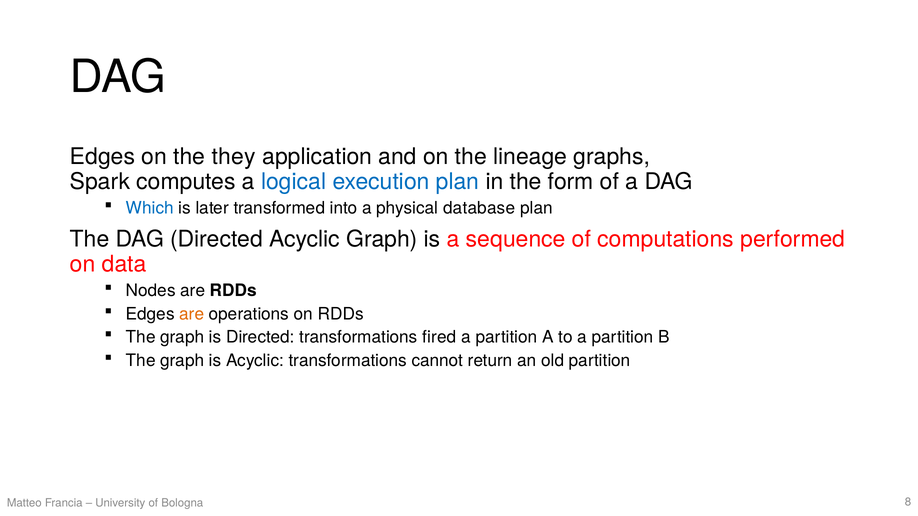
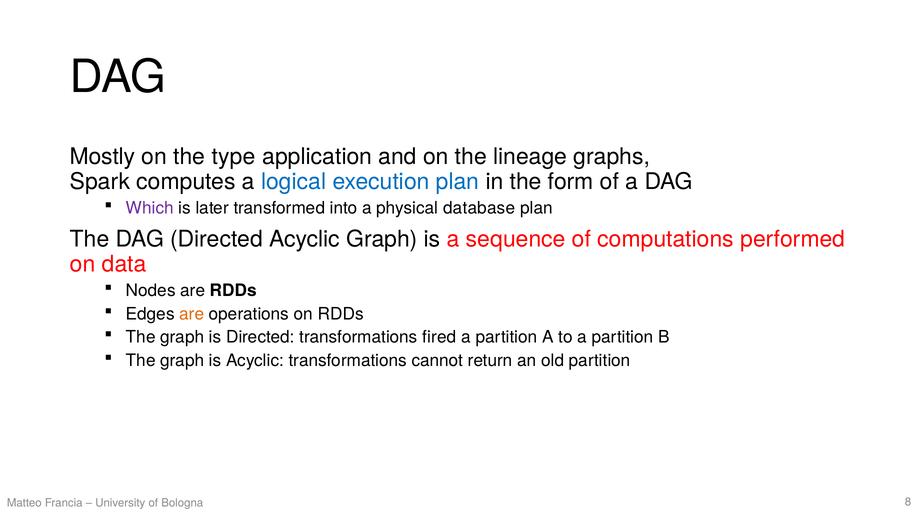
Edges: Edges -> Mostly (103, 157)
they: they -> type (234, 157)
Which colour: blue -> purple (150, 208)
